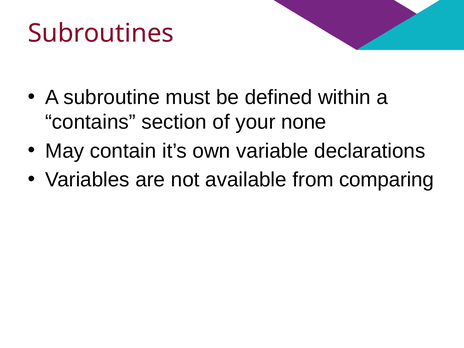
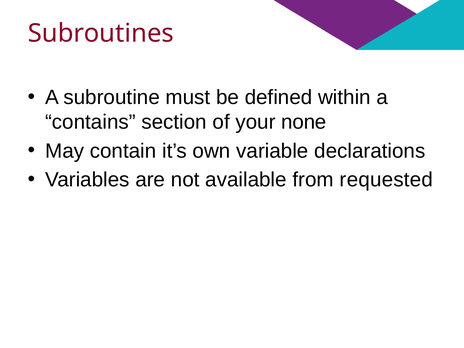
comparing: comparing -> requested (386, 180)
